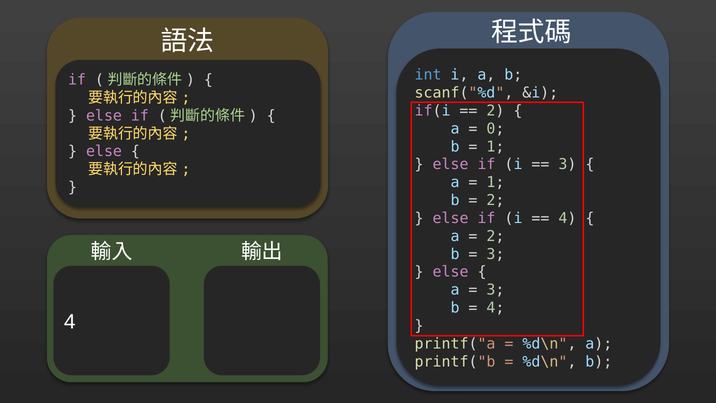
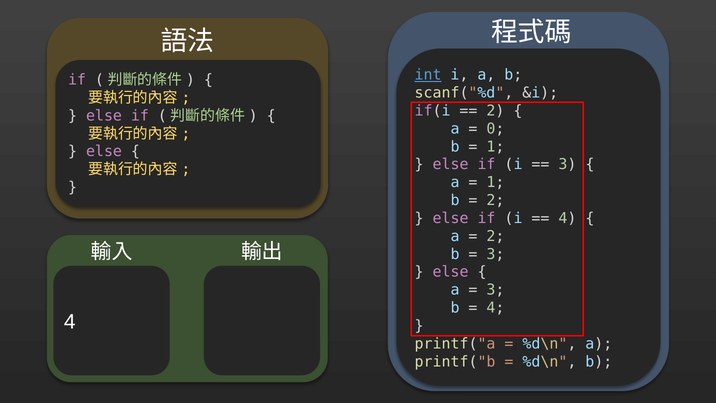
int underline: none -> present (428, 75)
